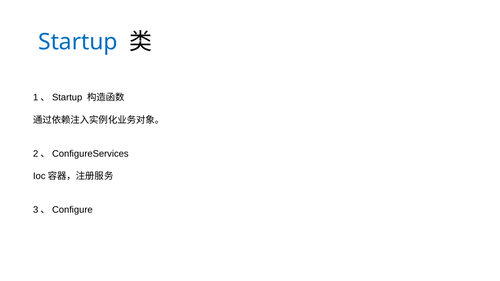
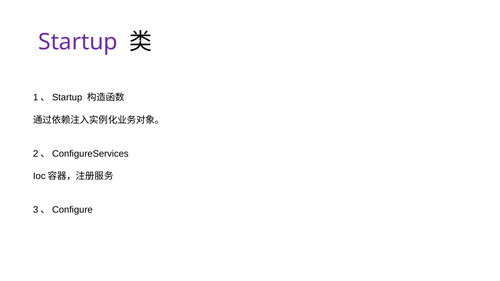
Startup colour: blue -> purple (78, 42)
